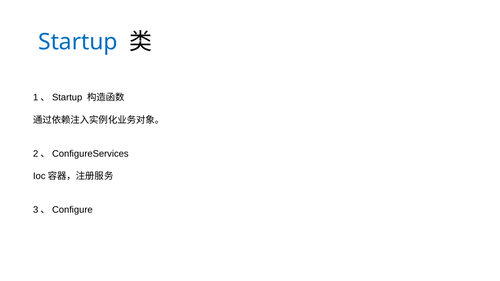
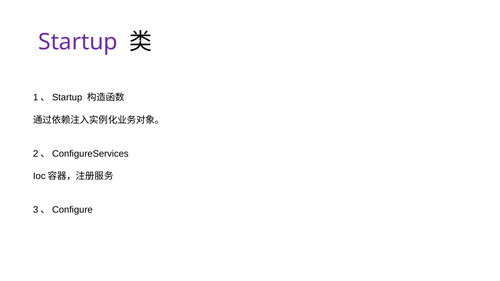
Startup colour: blue -> purple (78, 42)
